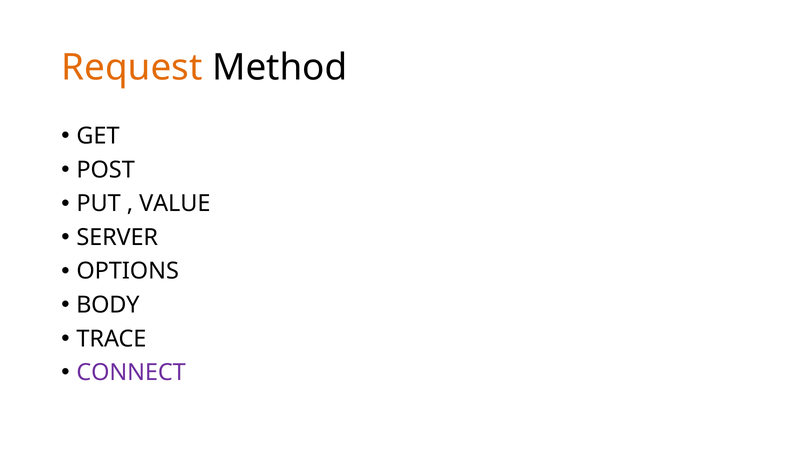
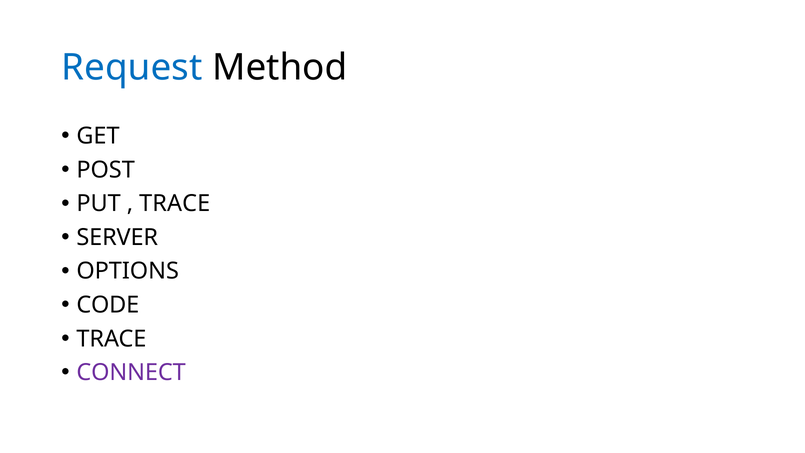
Request colour: orange -> blue (132, 68)
VALUE: VALUE -> TRACE (175, 204)
BODY: BODY -> CODE (108, 305)
